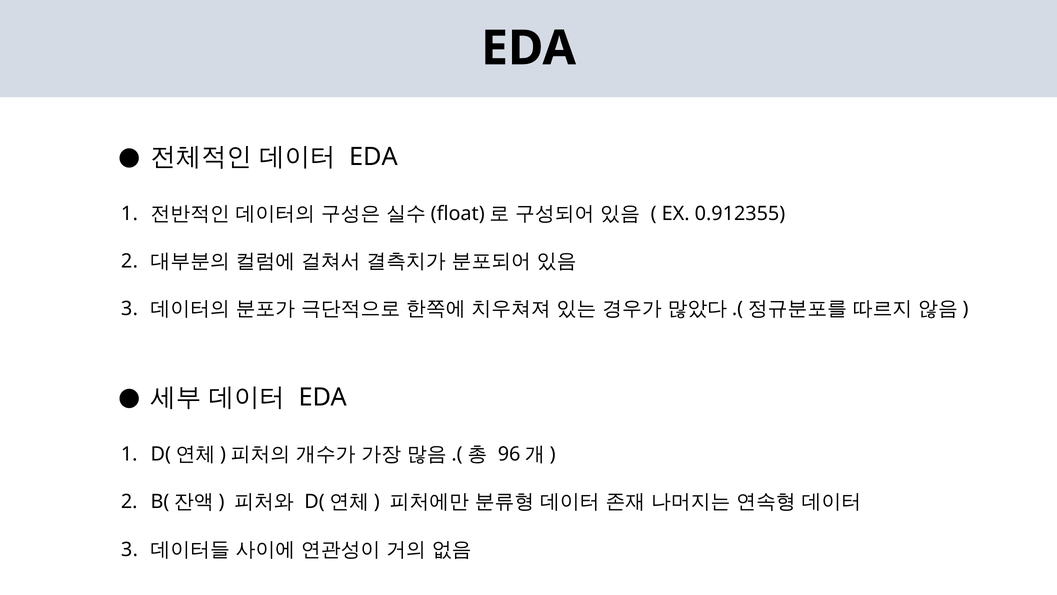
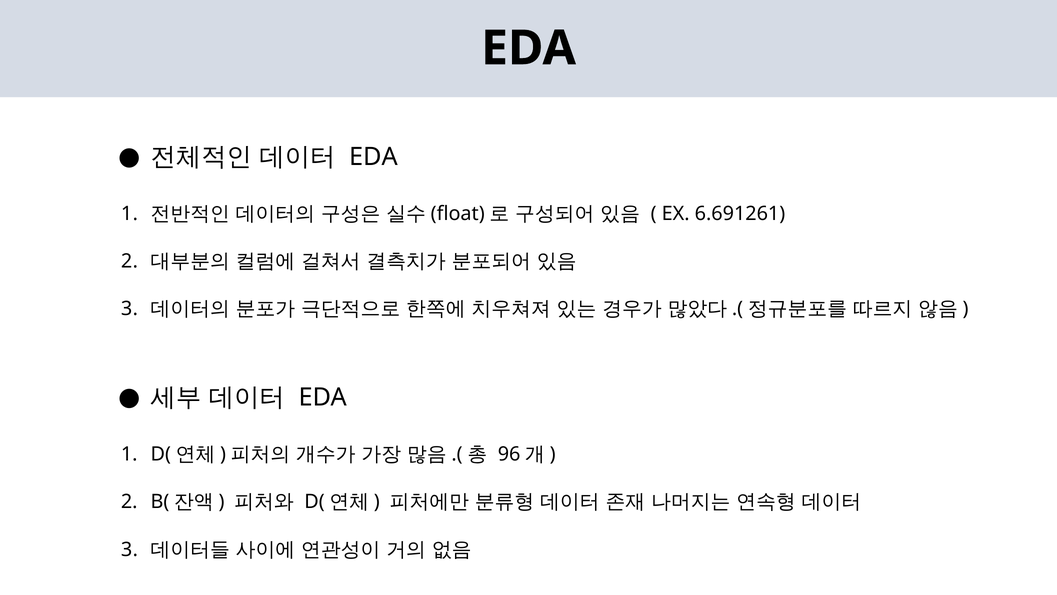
0.912355: 0.912355 -> 6.691261 (740, 214)
